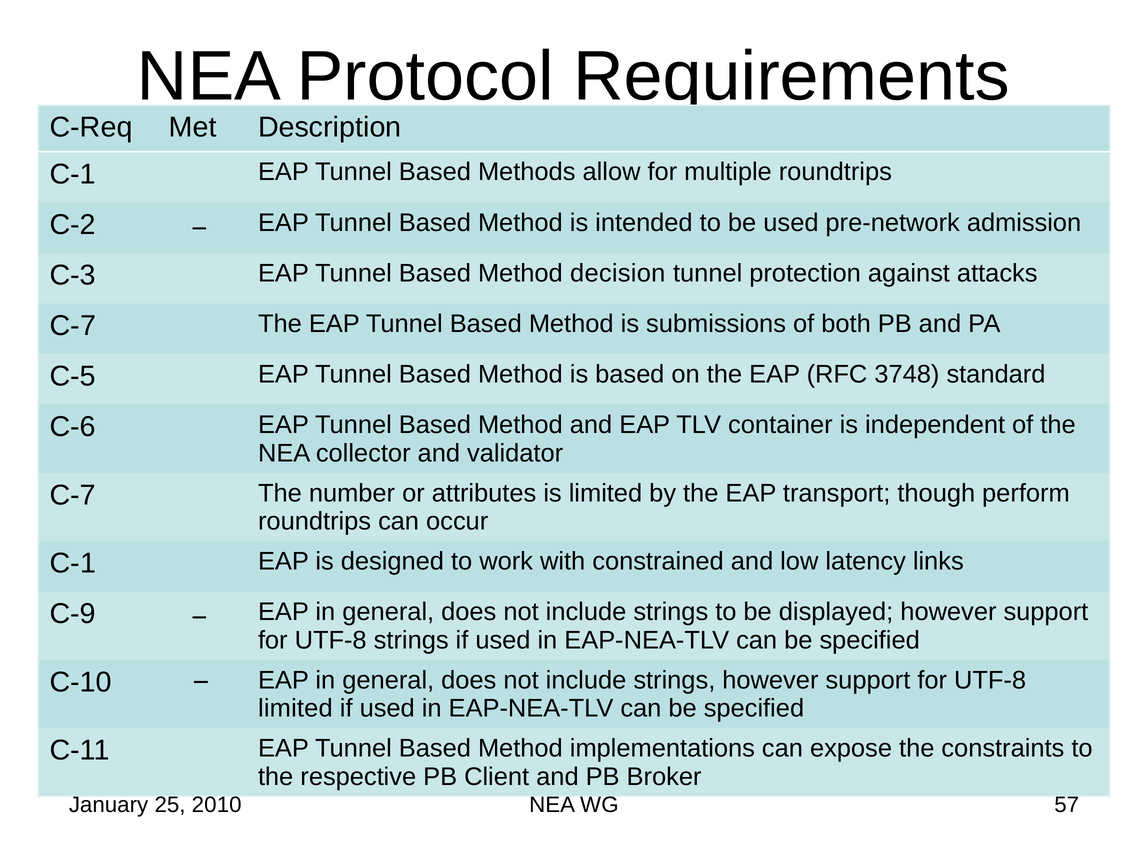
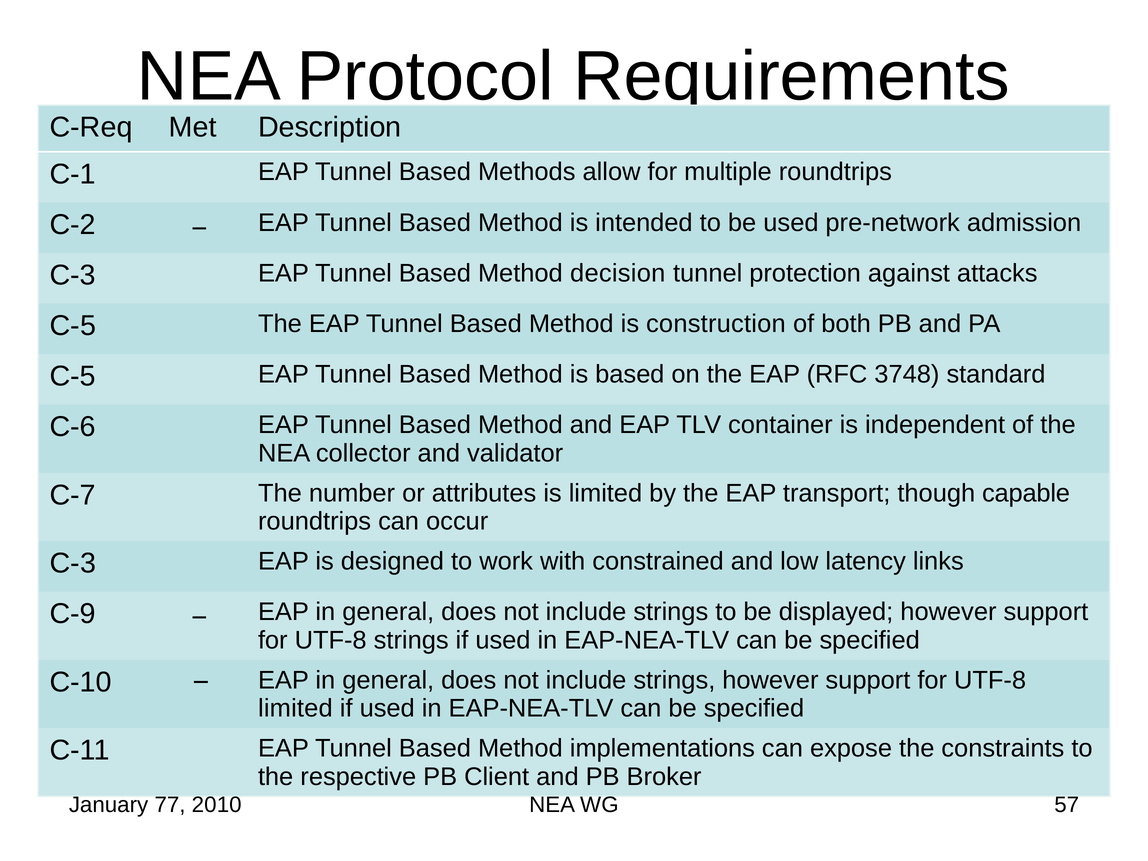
C-7: C-7 -> C-5 (73, 326)
submissions: submissions -> construction (716, 324)
perform: perform -> capable (1026, 493)
C-1: C-1 -> C-3 (73, 563)
25: 25 -> 77 (170, 805)
